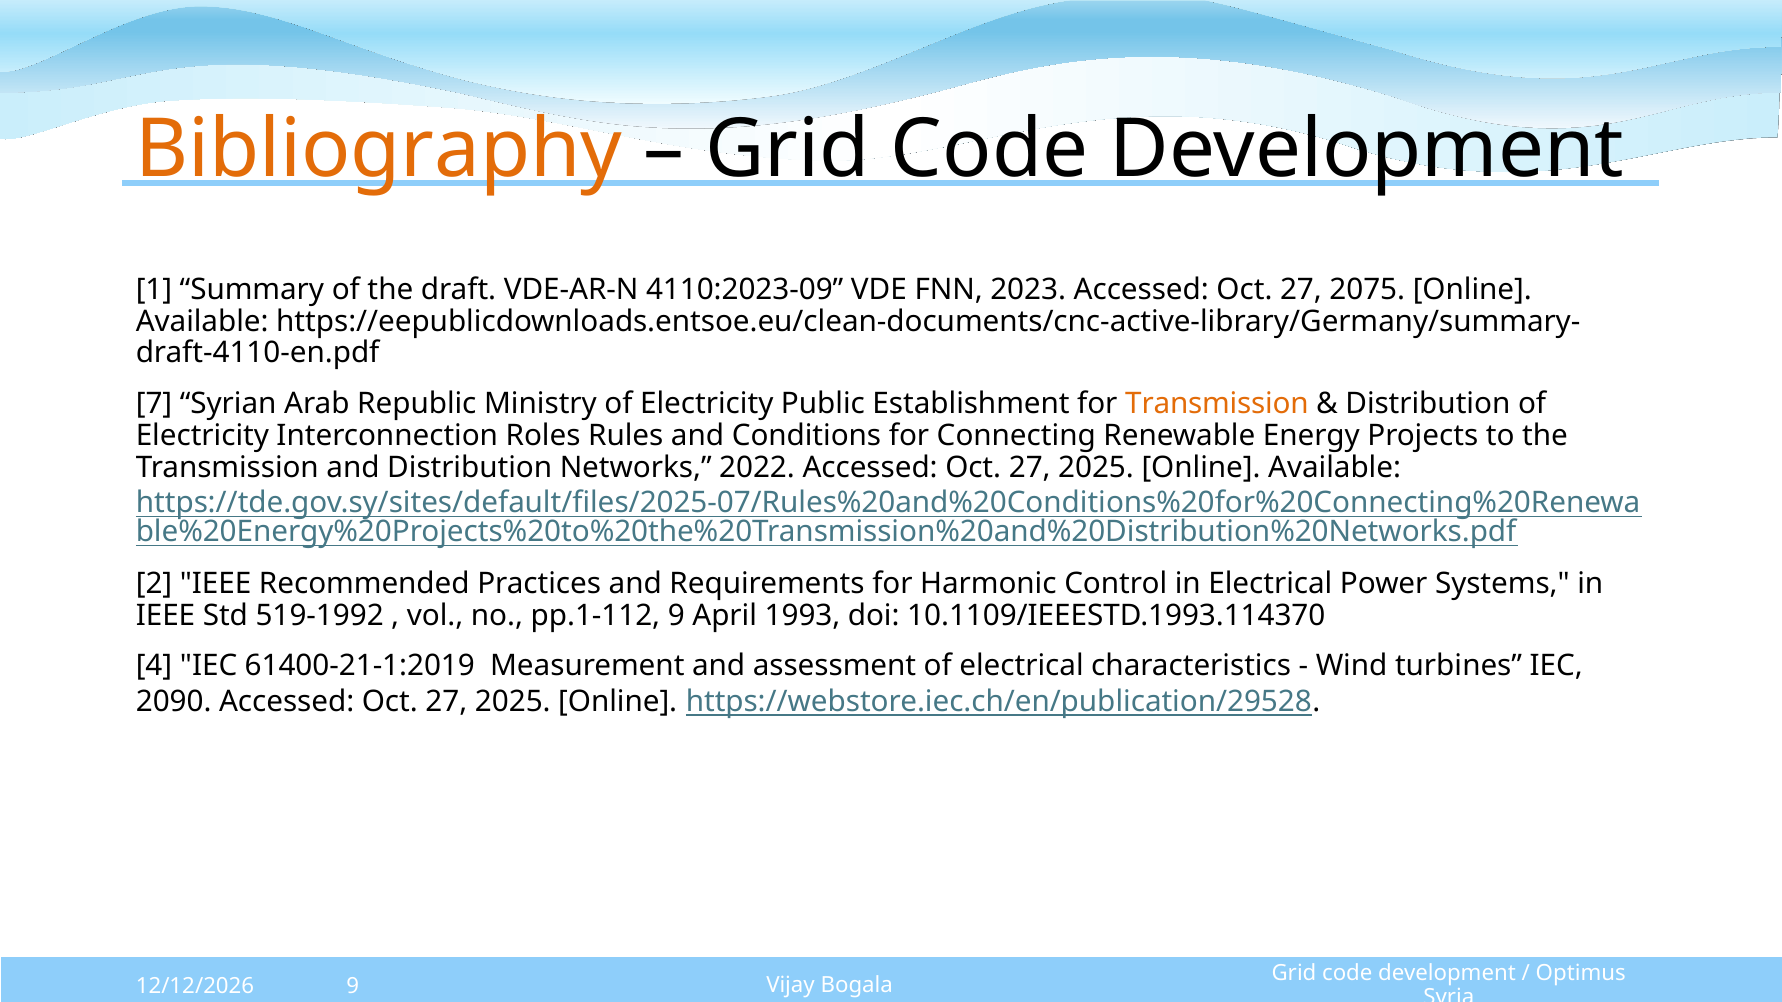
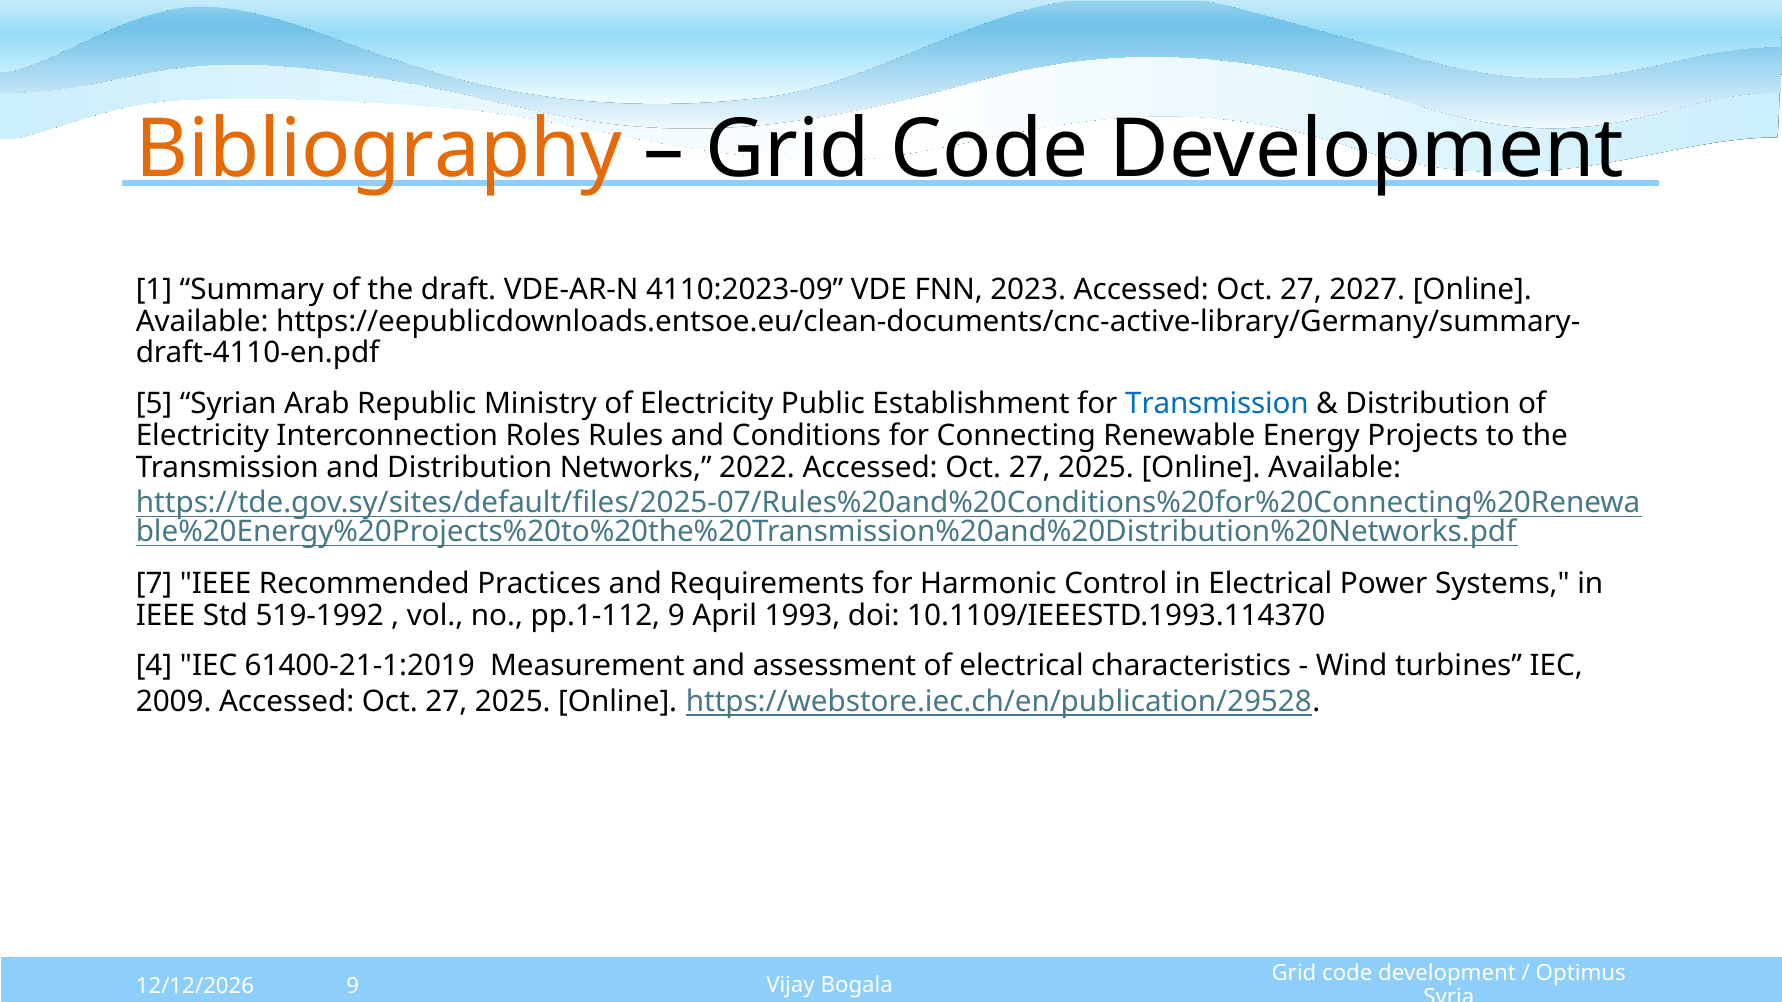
2075: 2075 -> 2027 (1367, 289)
7: 7 -> 5 (154, 404)
Transmission colour: orange -> blue (1217, 404)
2: 2 -> 7 (154, 584)
2090: 2090 -> 2009 (174, 702)
